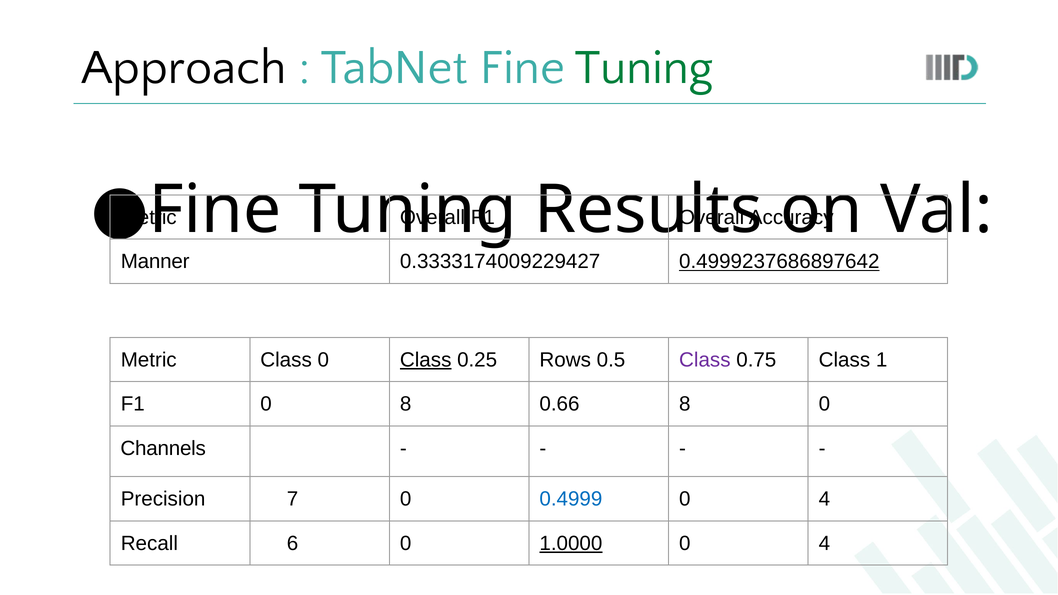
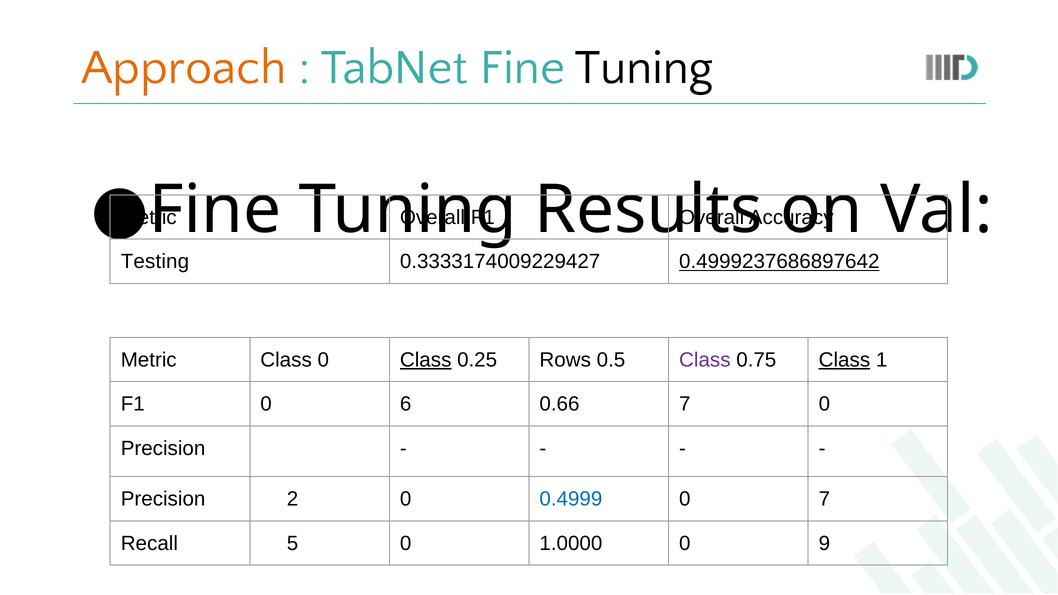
Approach colour: black -> orange (184, 67)
Tuning colour: green -> black (644, 67)
Manner: Manner -> Testing (155, 262)
Class underline: none -> present (844, 360)
0 8: 8 -> 6 (406, 404)
0.66 8: 8 -> 7 (685, 404)
Channels: Channels -> Precision (163, 448)
7: 7 -> 2 (293, 499)
4: 4 -> 7 (824, 499)
6: 6 -> 5 (293, 543)
1.0000 underline: present -> none (571, 543)
4: 4 -> 9 (824, 543)
